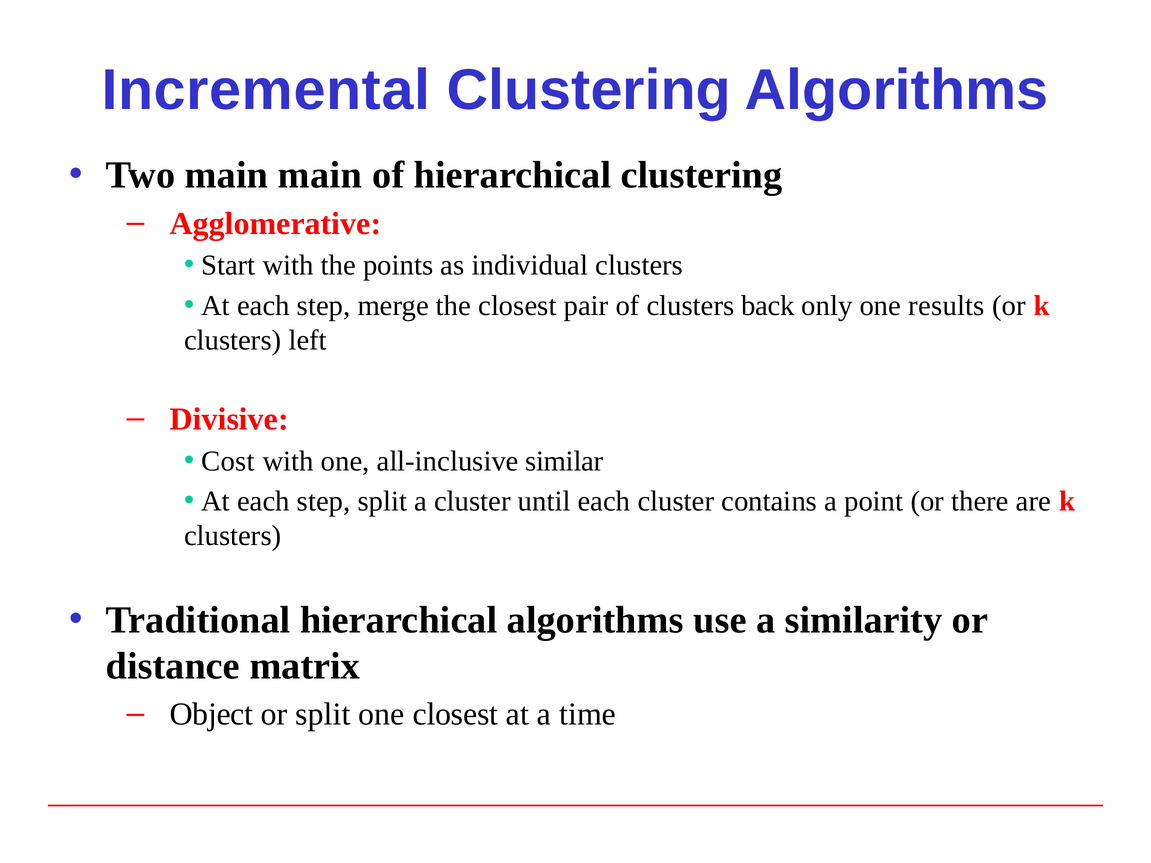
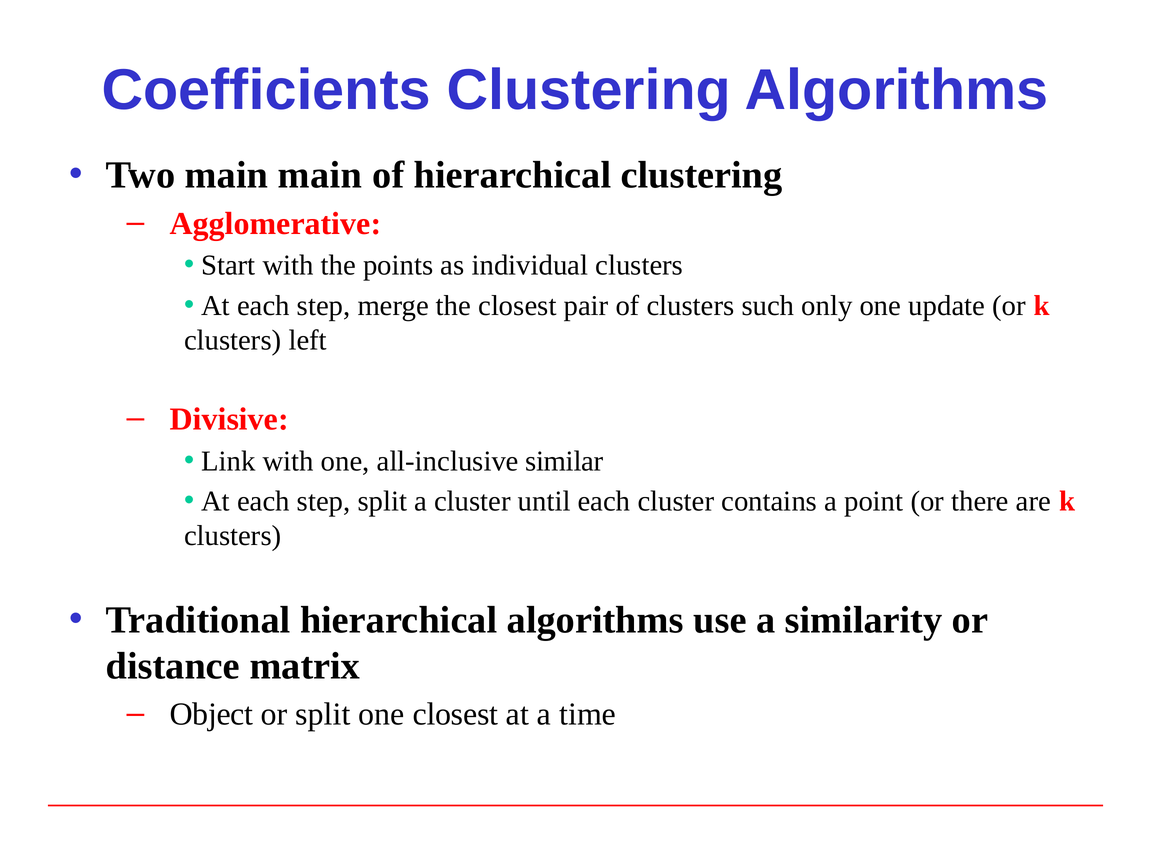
Incremental: Incremental -> Coefficients (266, 90)
back: back -> such (768, 306)
results: results -> update (947, 306)
Cost: Cost -> Link (228, 461)
